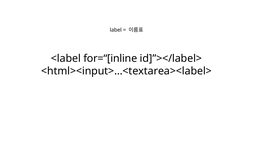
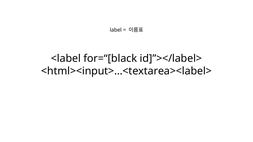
for=“[inline: for=“[inline -> for=“[black (110, 59)
